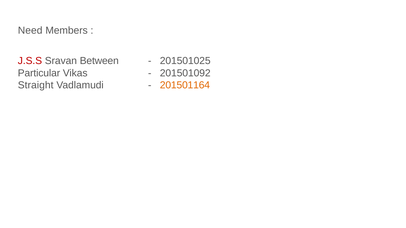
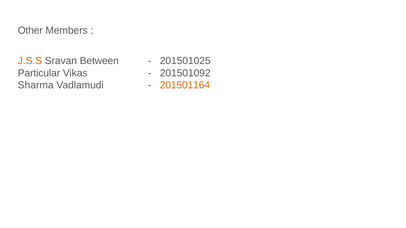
Need: Need -> Other (30, 31)
J.S.S colour: red -> orange (30, 61)
Straight: Straight -> Sharma (36, 85)
